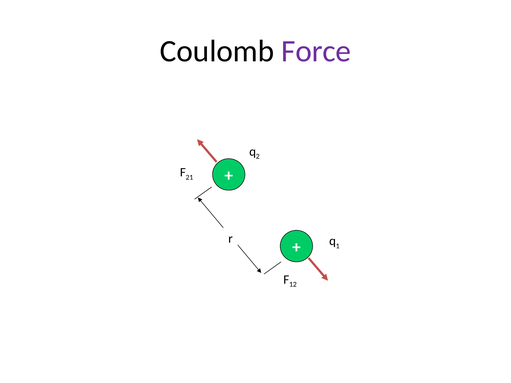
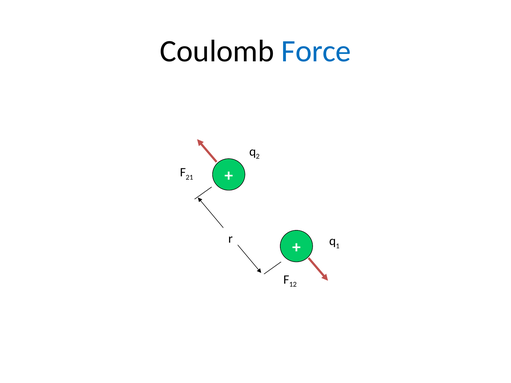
Force colour: purple -> blue (316, 51)
